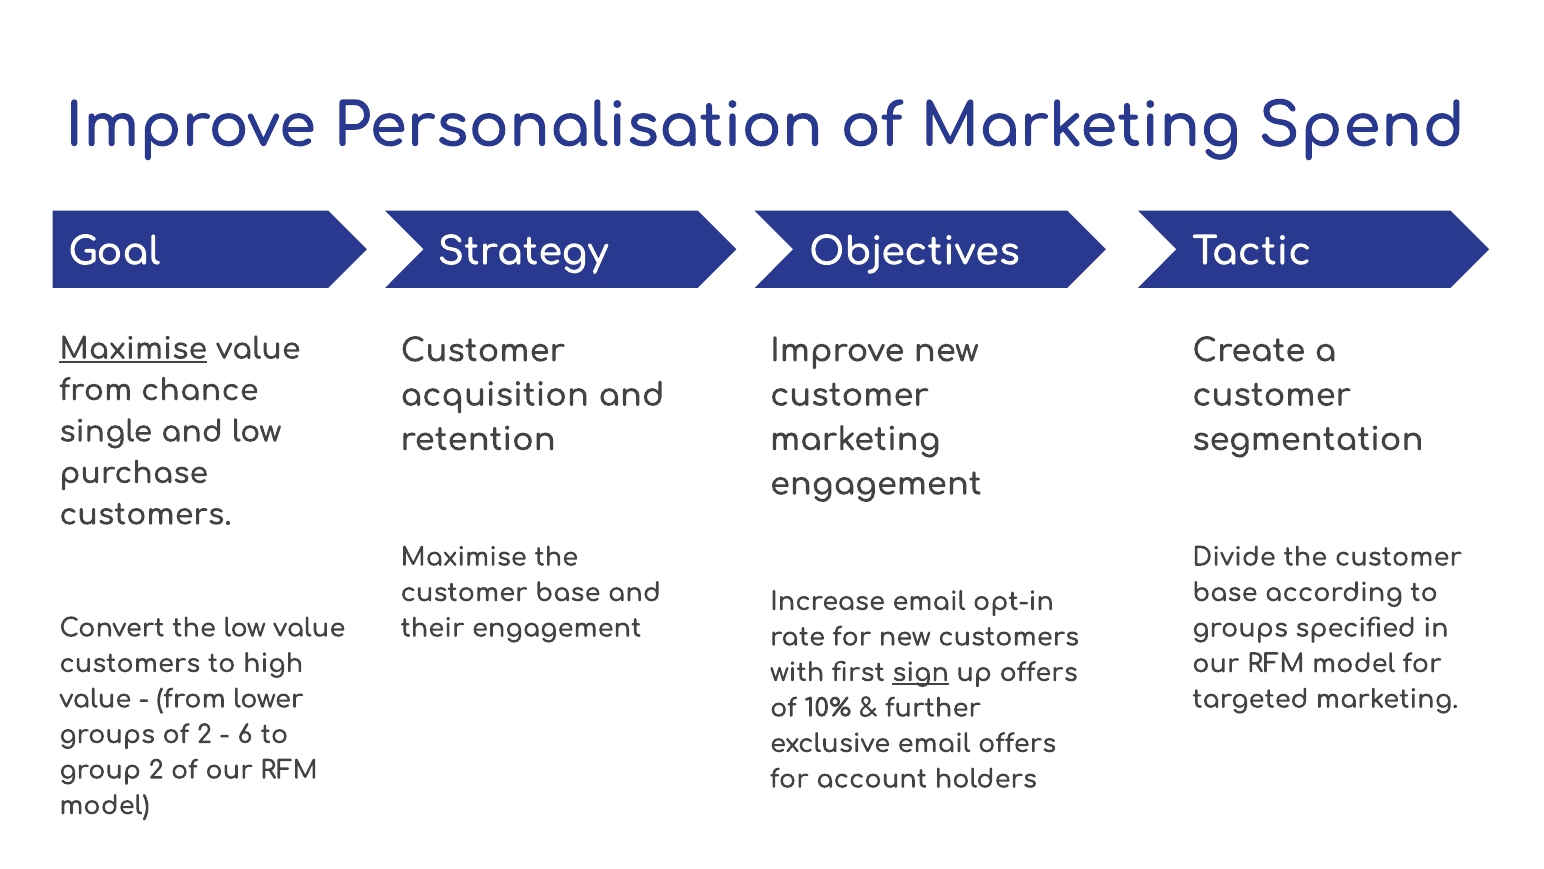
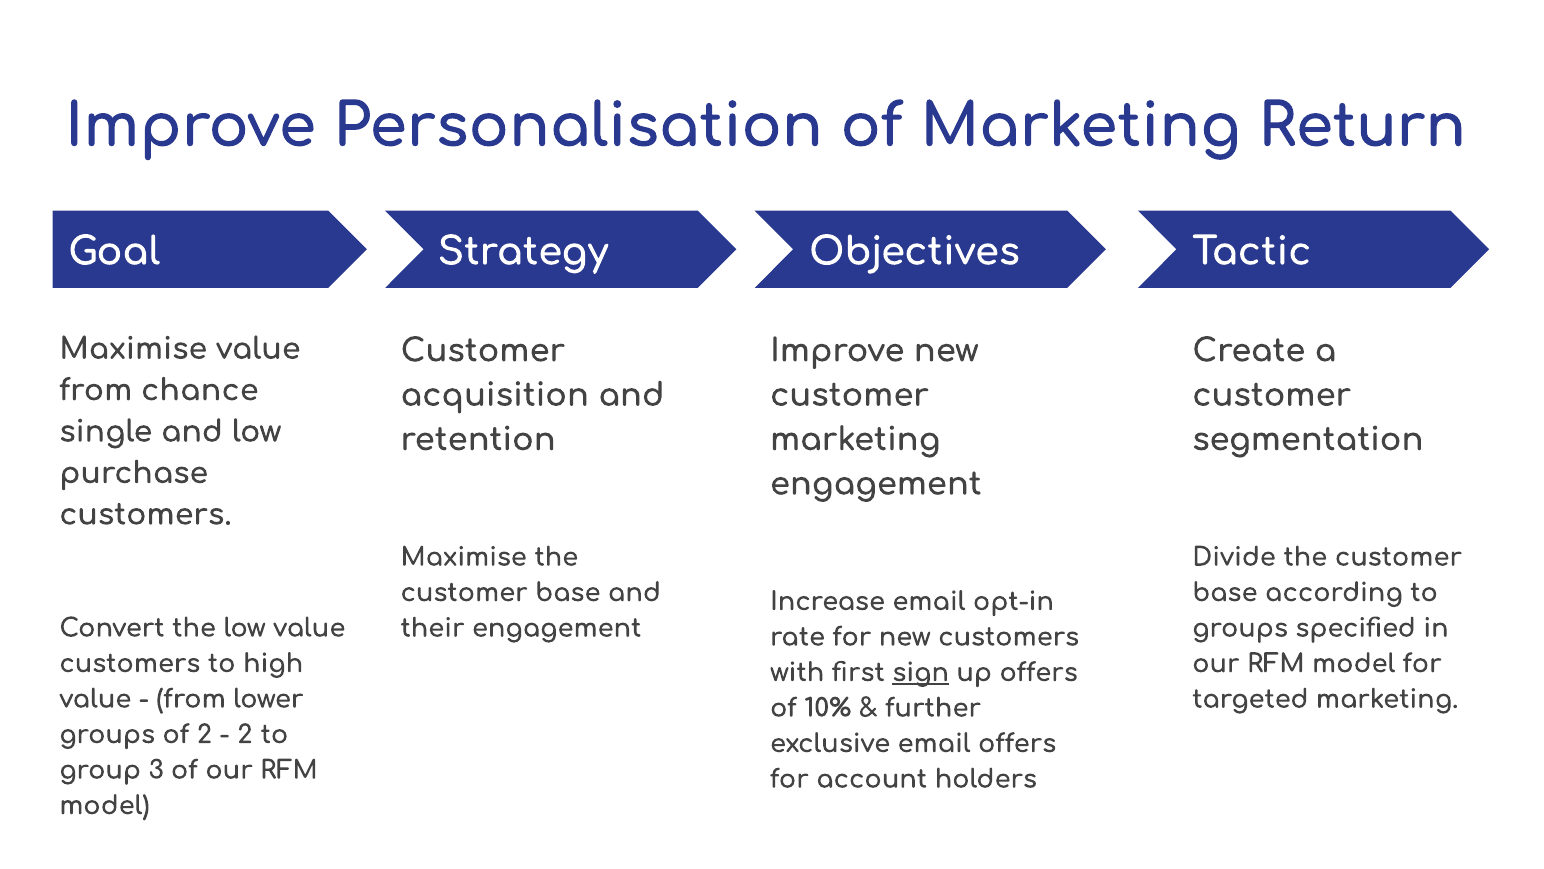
Spend: Spend -> Return (1362, 126)
Maximise underline: present -> none (133, 349)
6: 6 -> 2 (245, 734)
group 2: 2 -> 3 (156, 770)
